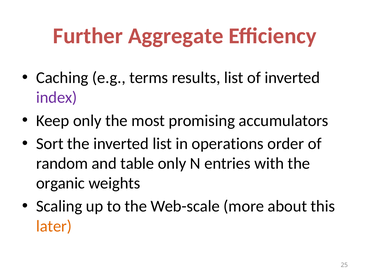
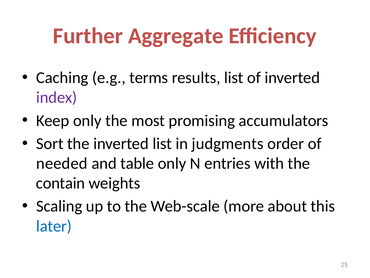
operations: operations -> judgments (228, 143)
random: random -> needed (62, 163)
organic: organic -> contain (61, 183)
later colour: orange -> blue (54, 226)
